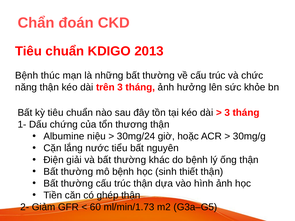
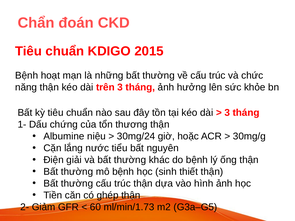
2013: 2013 -> 2015 (149, 51)
thúc: thúc -> hoạt (50, 75)
